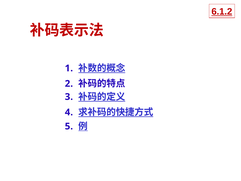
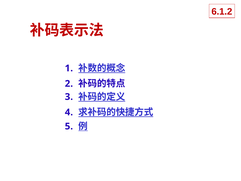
6.1.2 underline: present -> none (222, 12)
